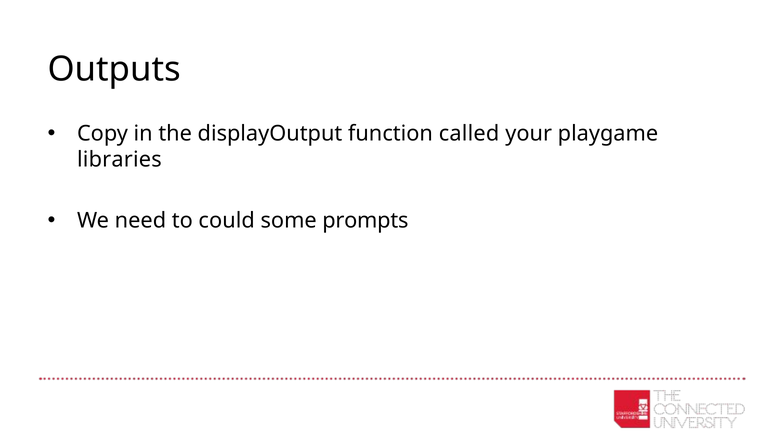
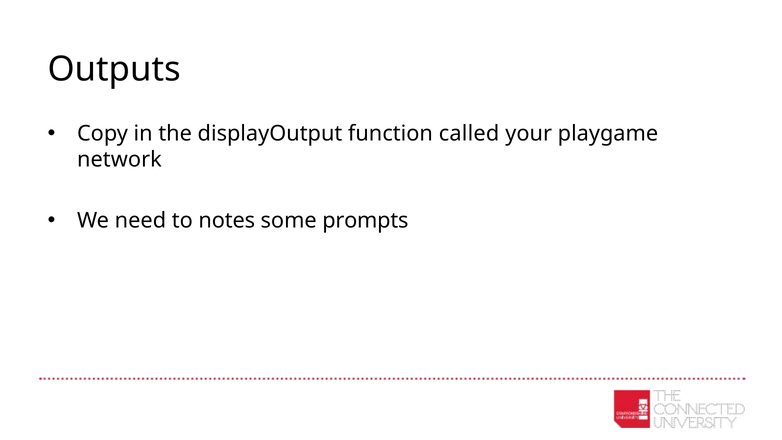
libraries: libraries -> network (119, 160)
could: could -> notes (227, 221)
